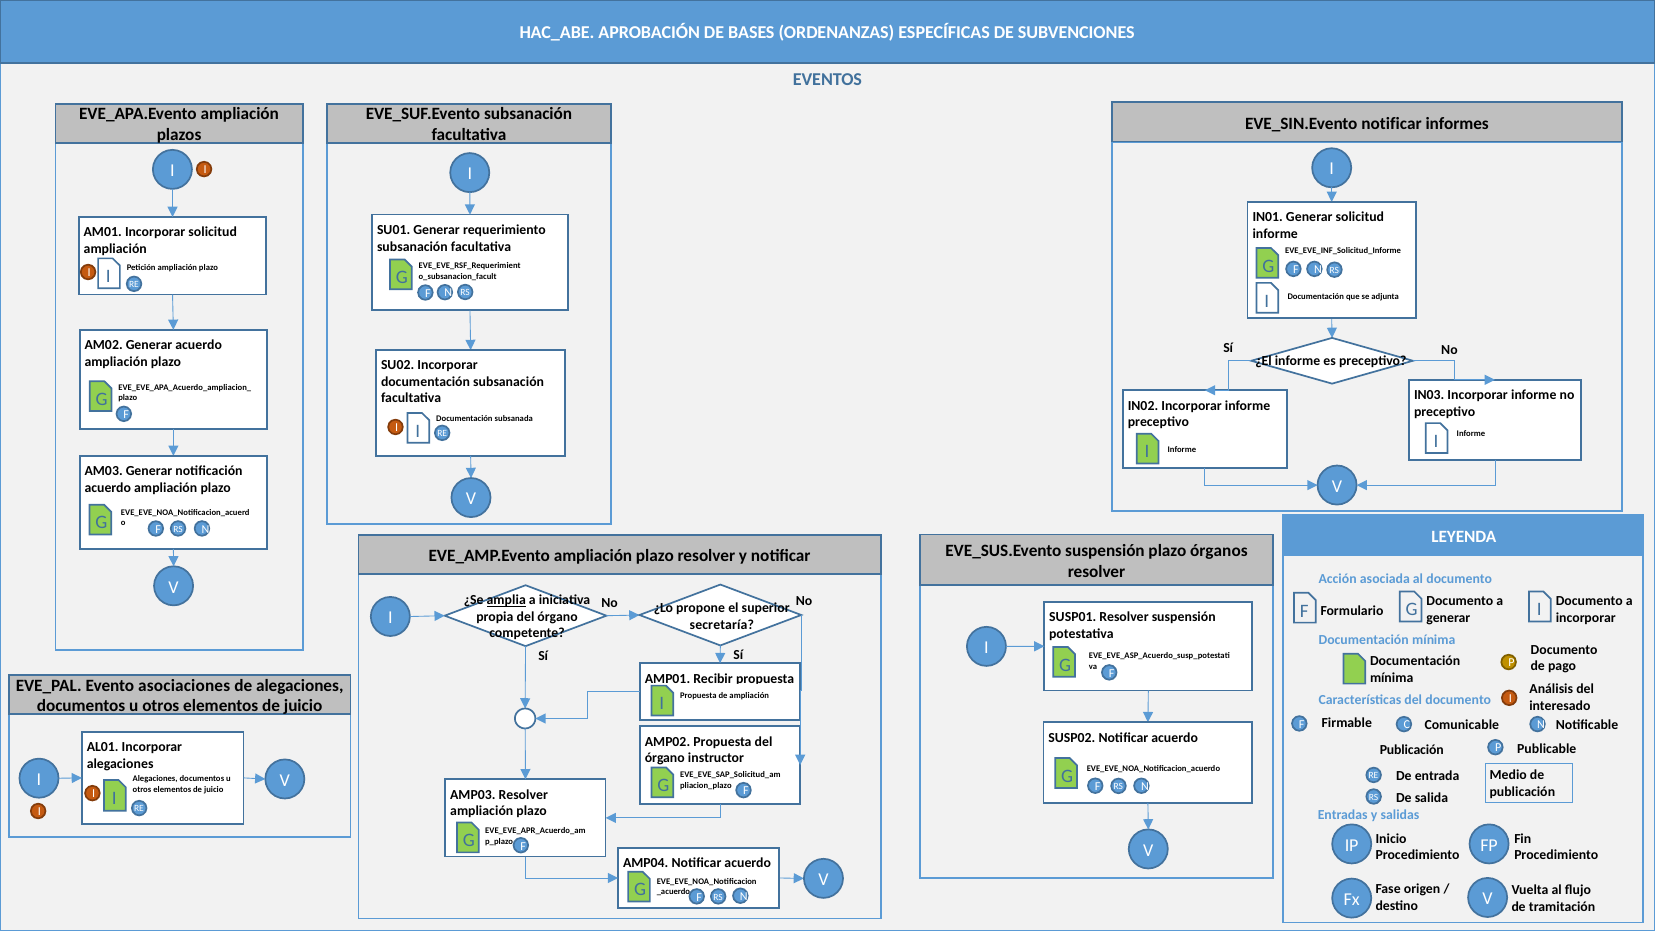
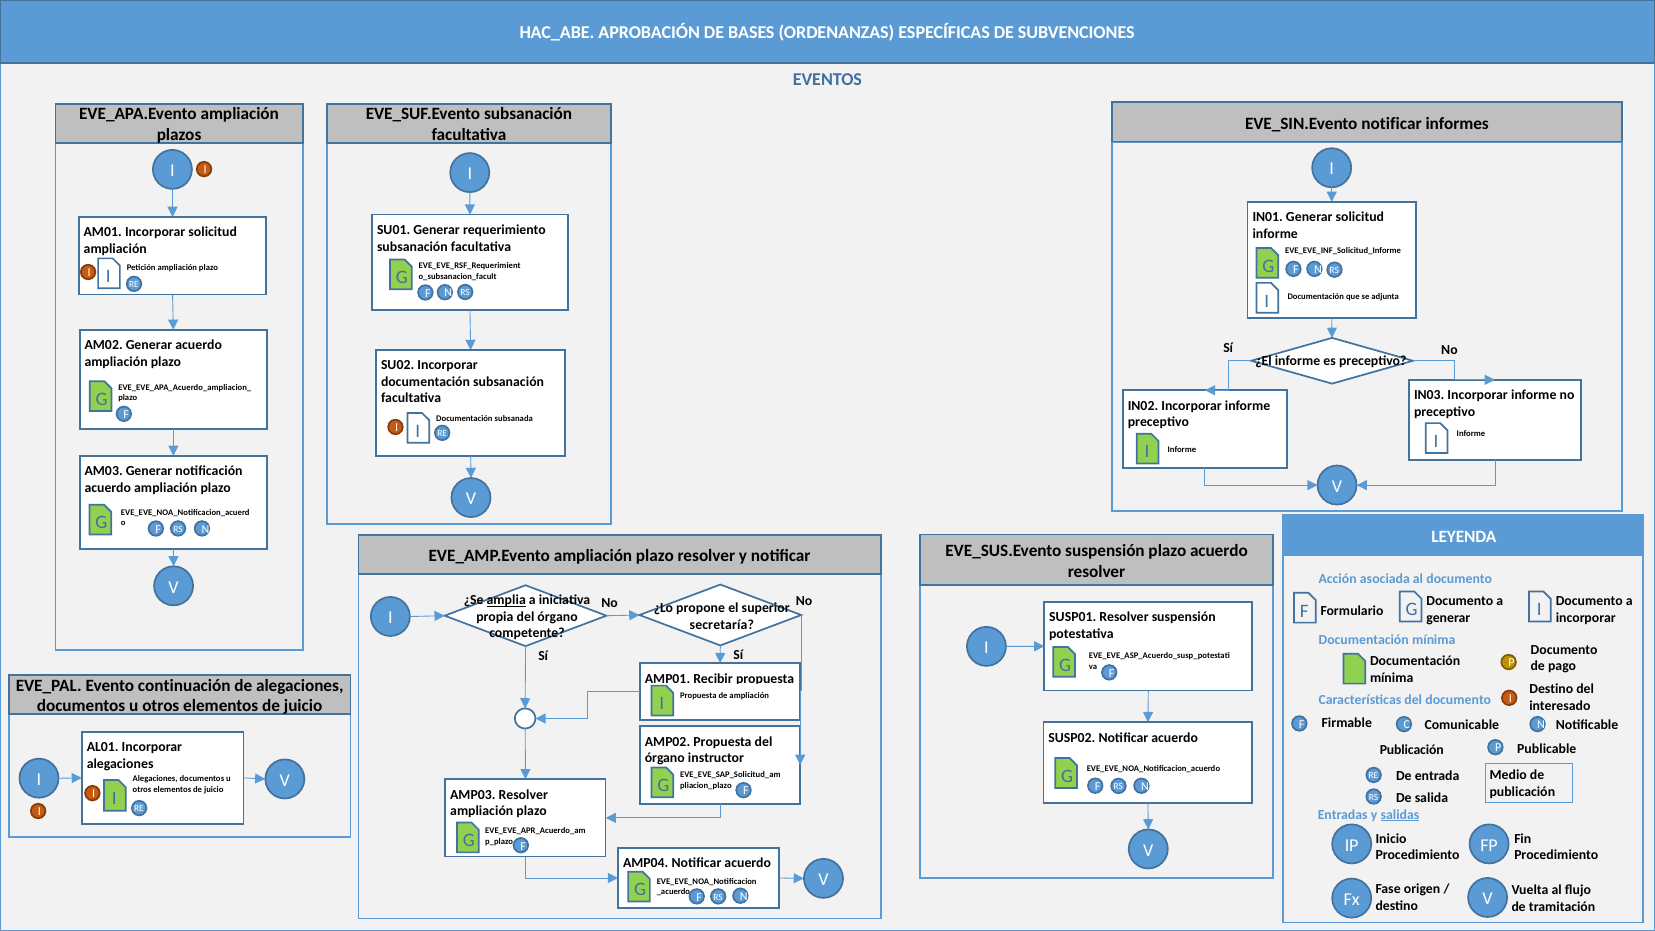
plazo órganos: órganos -> acuerdo (1219, 551)
asociaciones: asociaciones -> continuación (184, 685)
Análisis: Análisis -> Destino (1551, 689)
salidas underline: none -> present (1400, 815)
